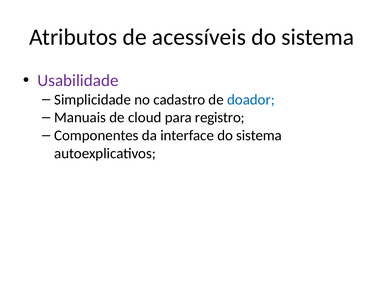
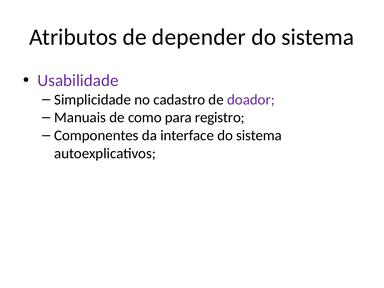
acessíveis: acessíveis -> depender (199, 37)
doador colour: blue -> purple (251, 100)
cloud: cloud -> como (145, 118)
